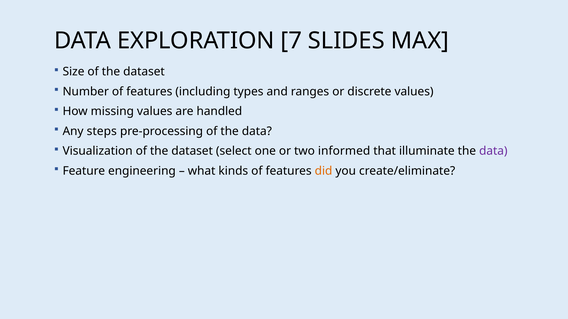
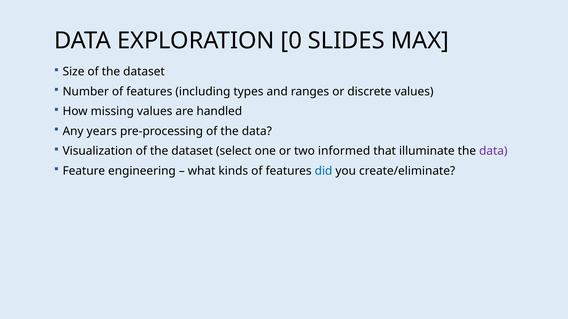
7: 7 -> 0 (291, 41)
steps: steps -> years (102, 131)
did colour: orange -> blue (324, 171)
